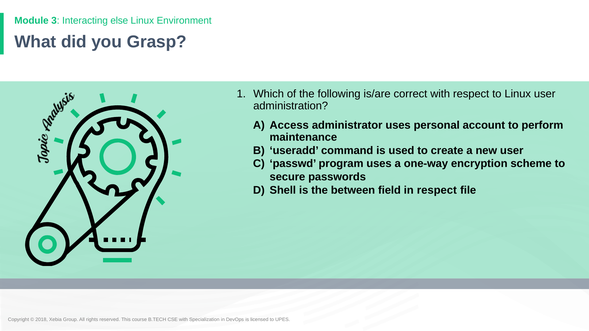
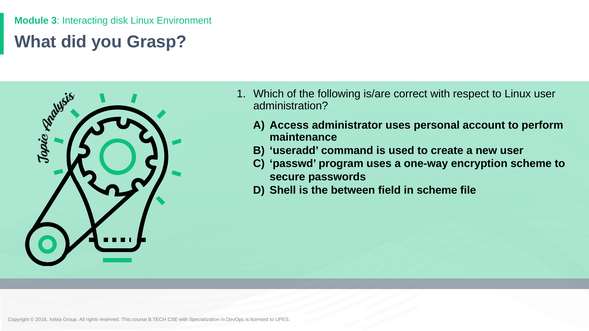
else: else -> disk (119, 21)
in respect: respect -> scheme (437, 190)
